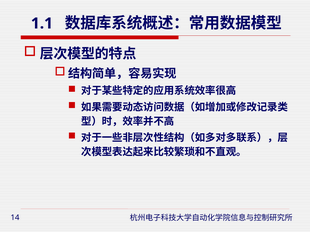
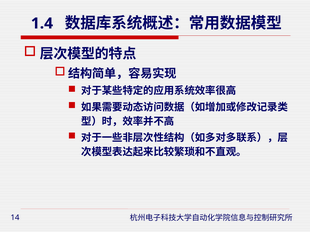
1.1: 1.1 -> 1.4 (42, 23)
